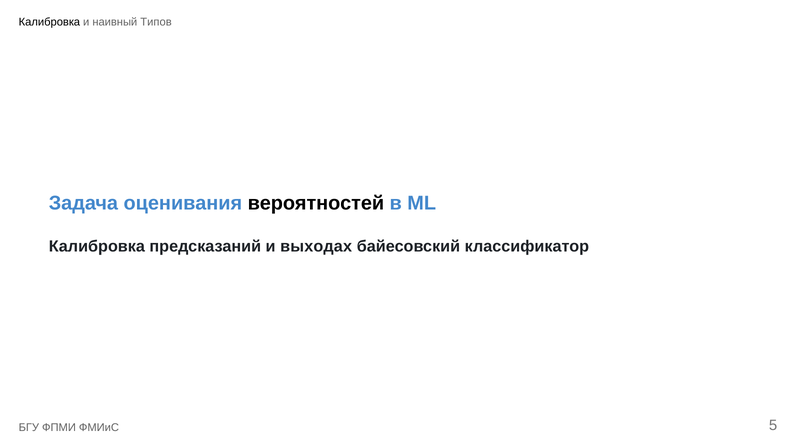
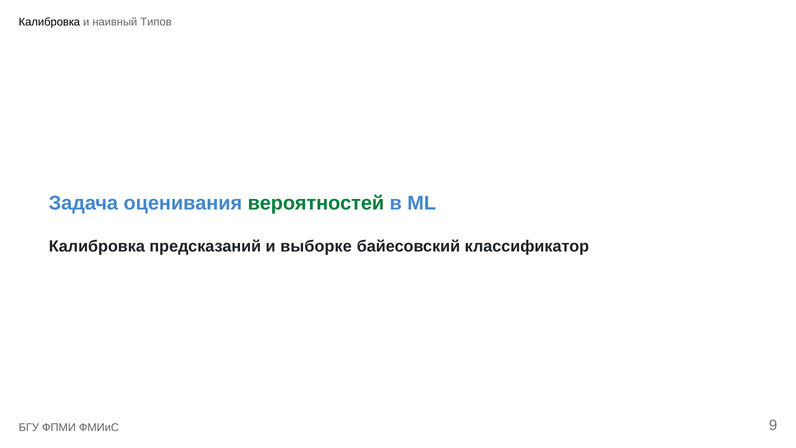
вероятностей colour: black -> green (316, 203)
выходах: выходах -> выборке (316, 246)
5: 5 -> 9 (773, 425)
